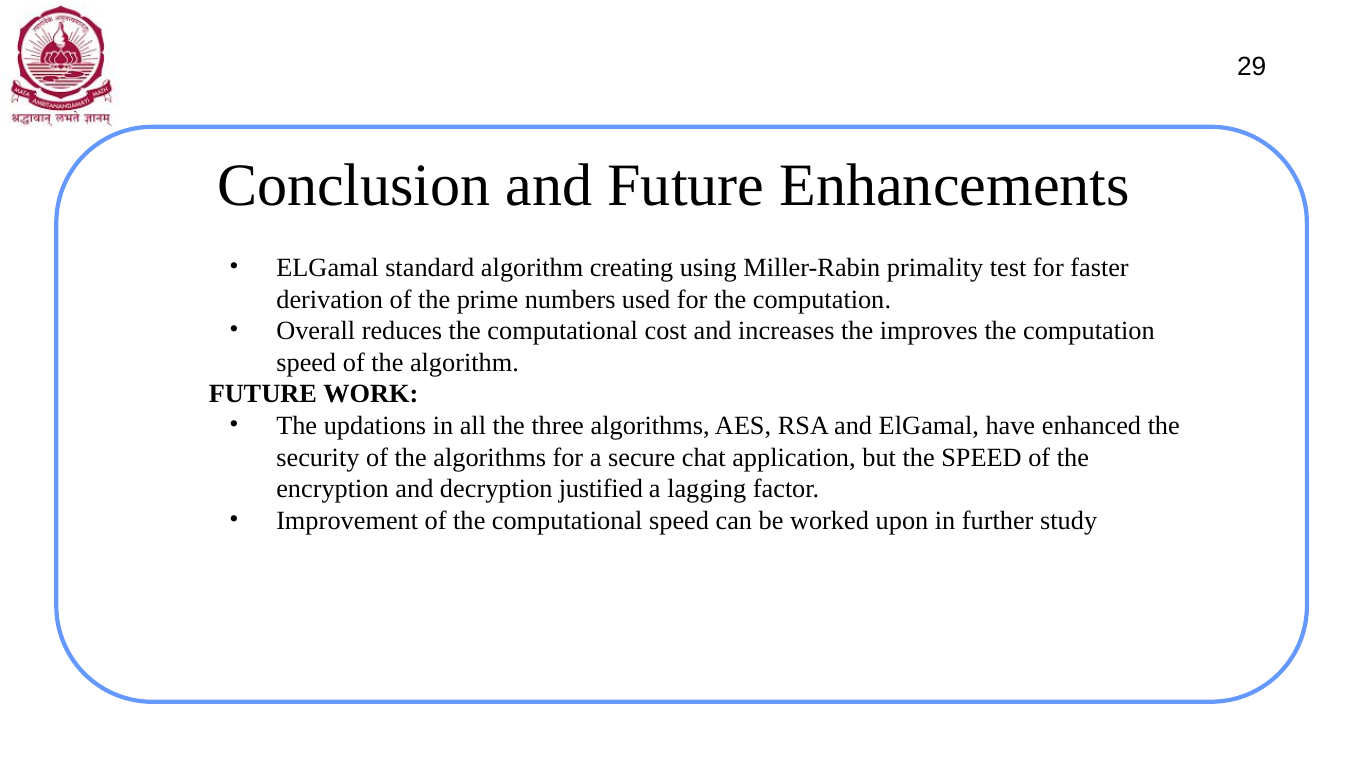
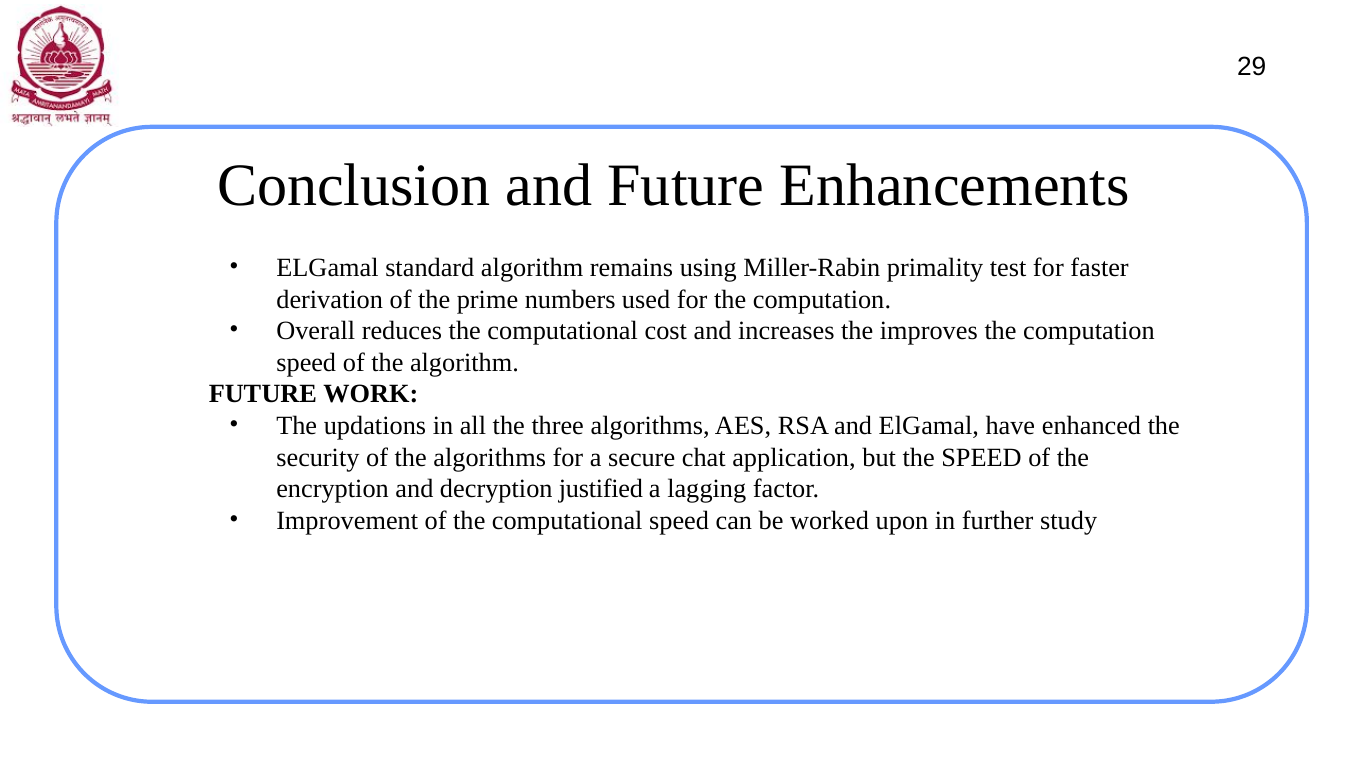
creating: creating -> remains (631, 268)
